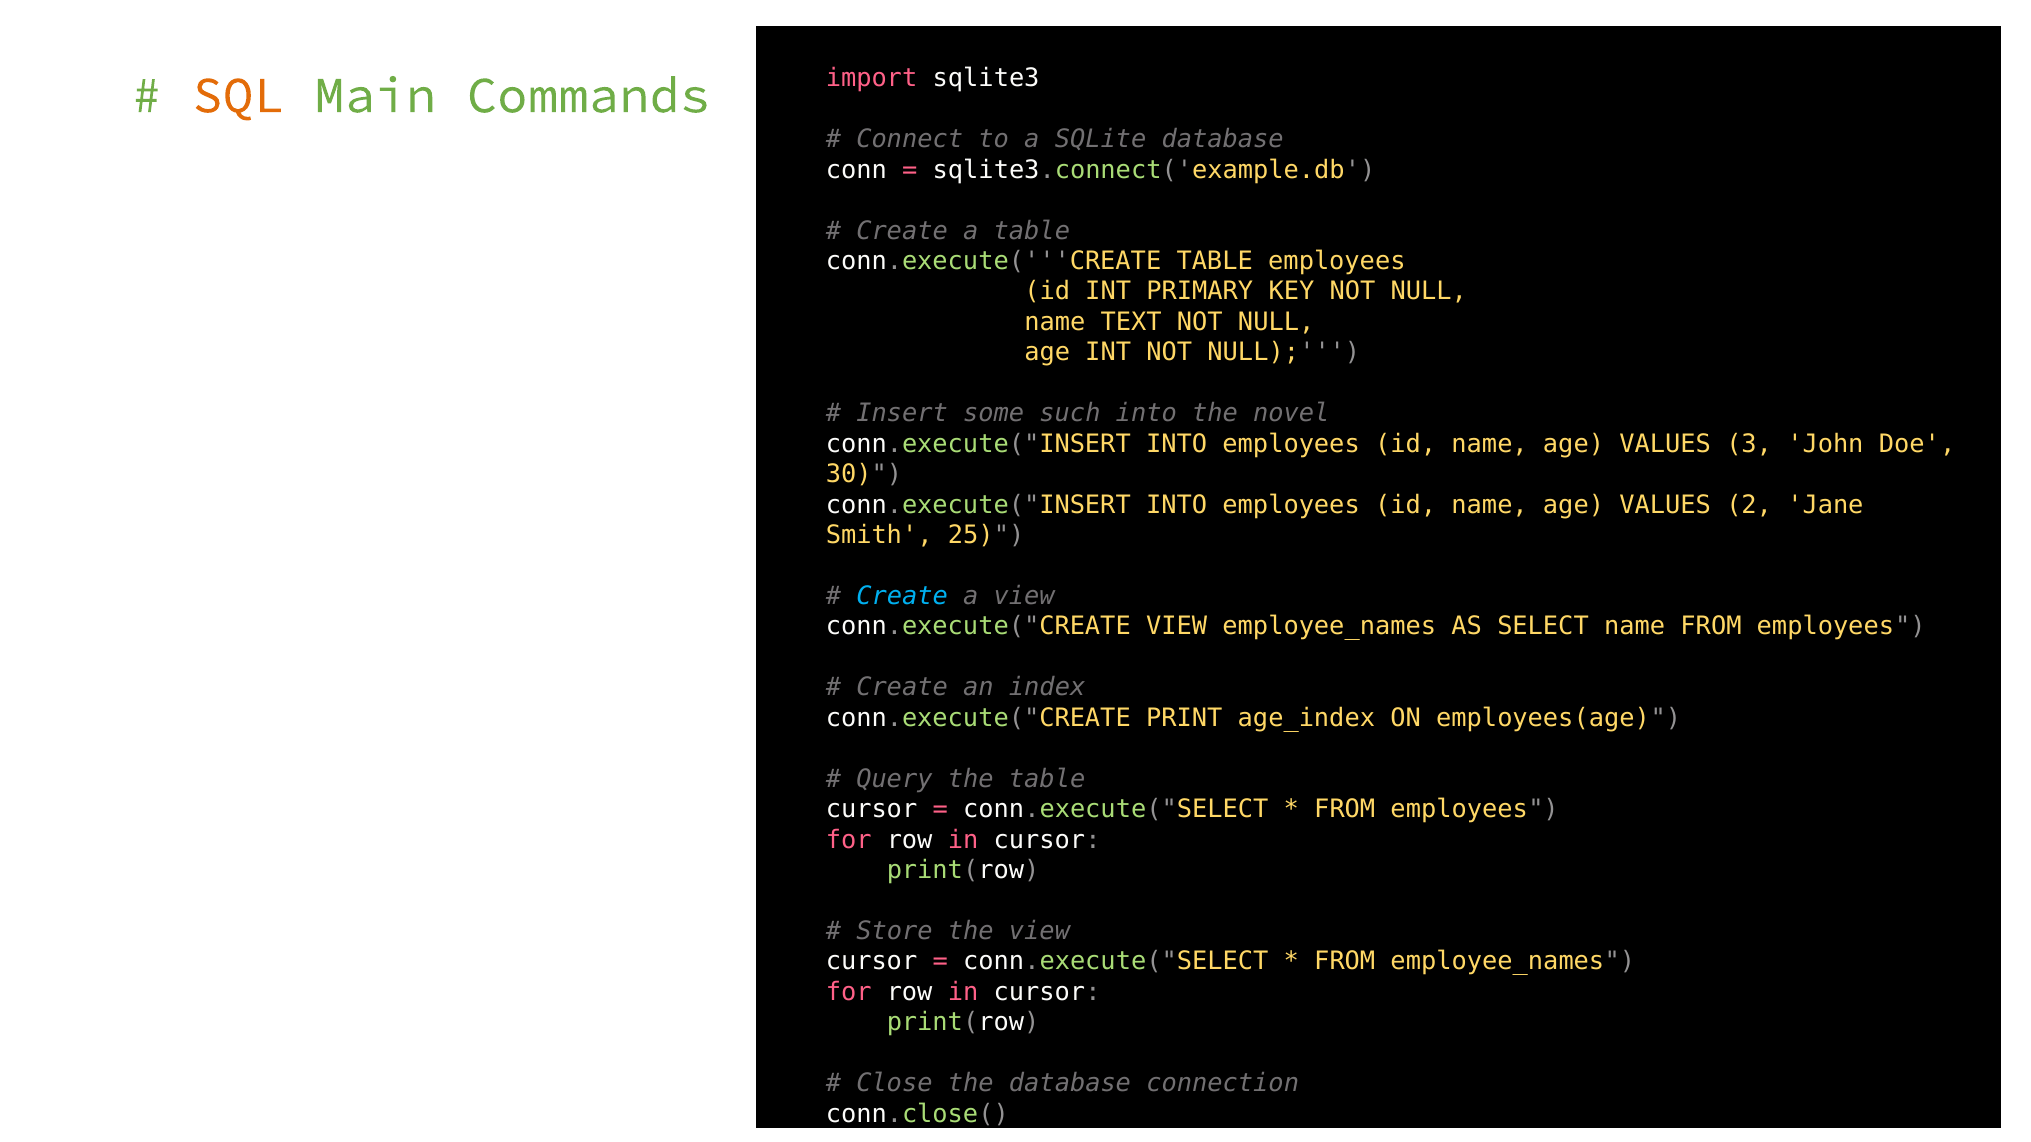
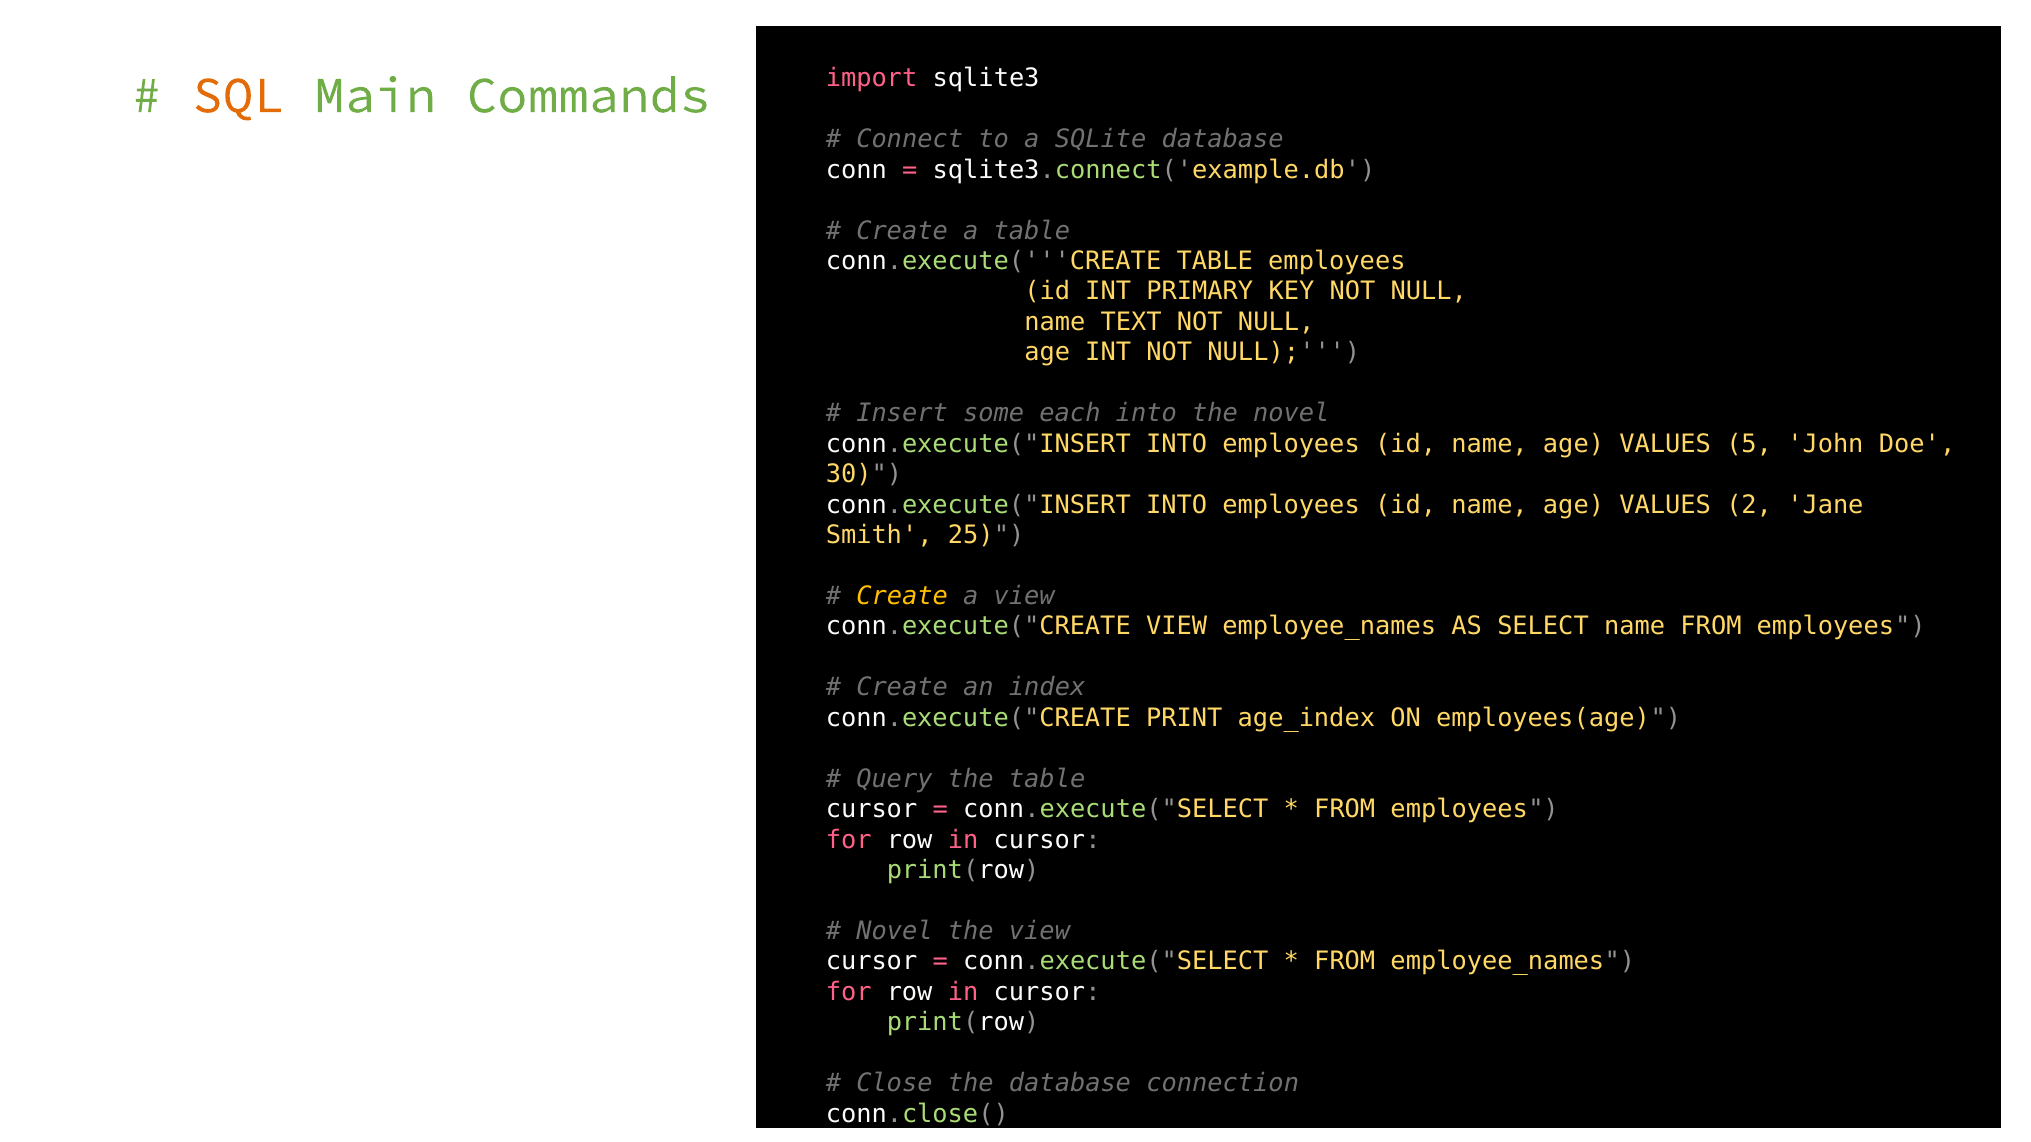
such: such -> each (1070, 414)
3: 3 -> 5 (1749, 444)
Create colour: light blue -> yellow (902, 596)
Store: Store -> Novel (894, 931)
